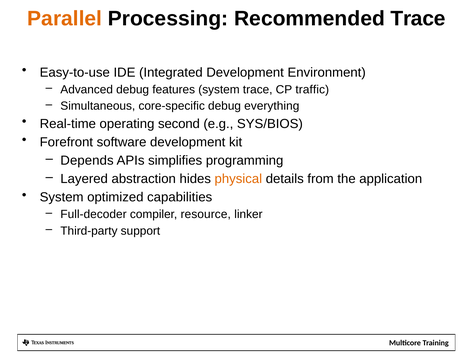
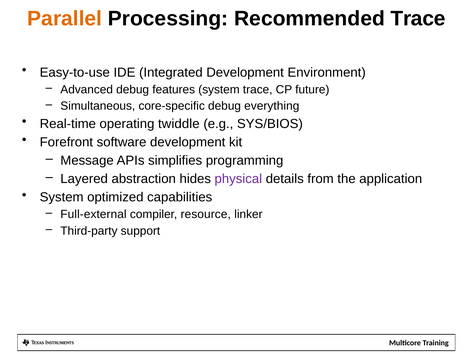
traffic: traffic -> future (312, 90)
second: second -> twiddle (179, 124)
Depends: Depends -> Message (87, 161)
physical colour: orange -> purple (238, 179)
Full-decoder: Full-decoder -> Full-external (93, 215)
